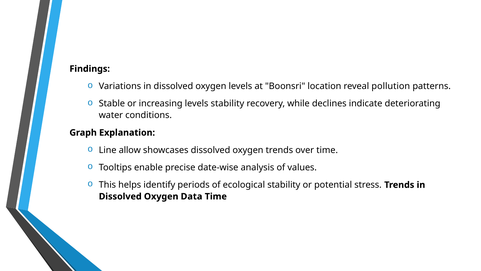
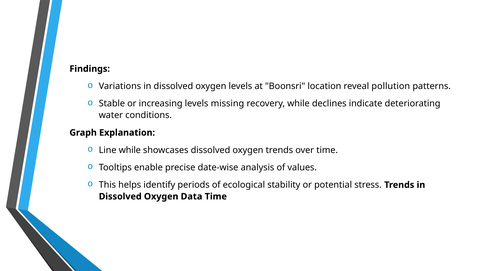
levels stability: stability -> missing (227, 103)
Line allow: allow -> while (130, 150)
